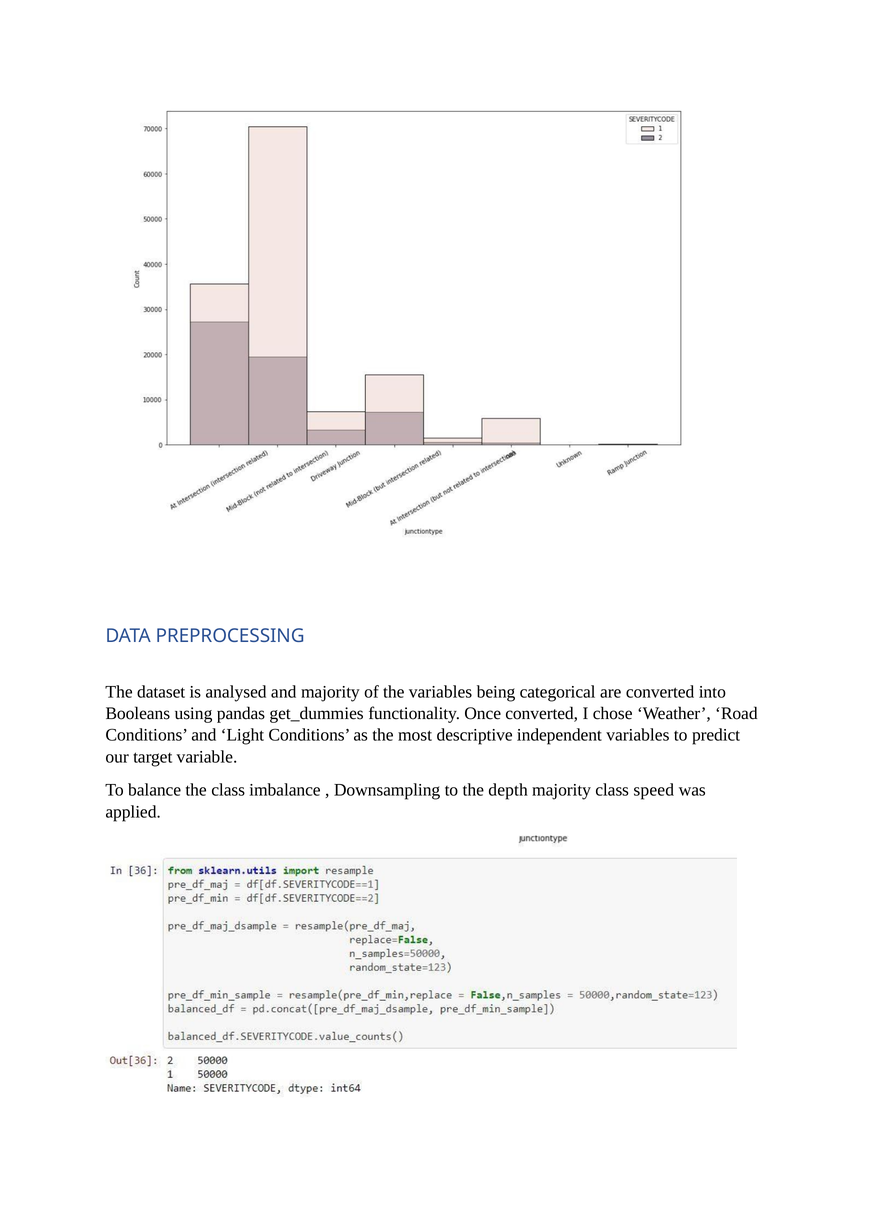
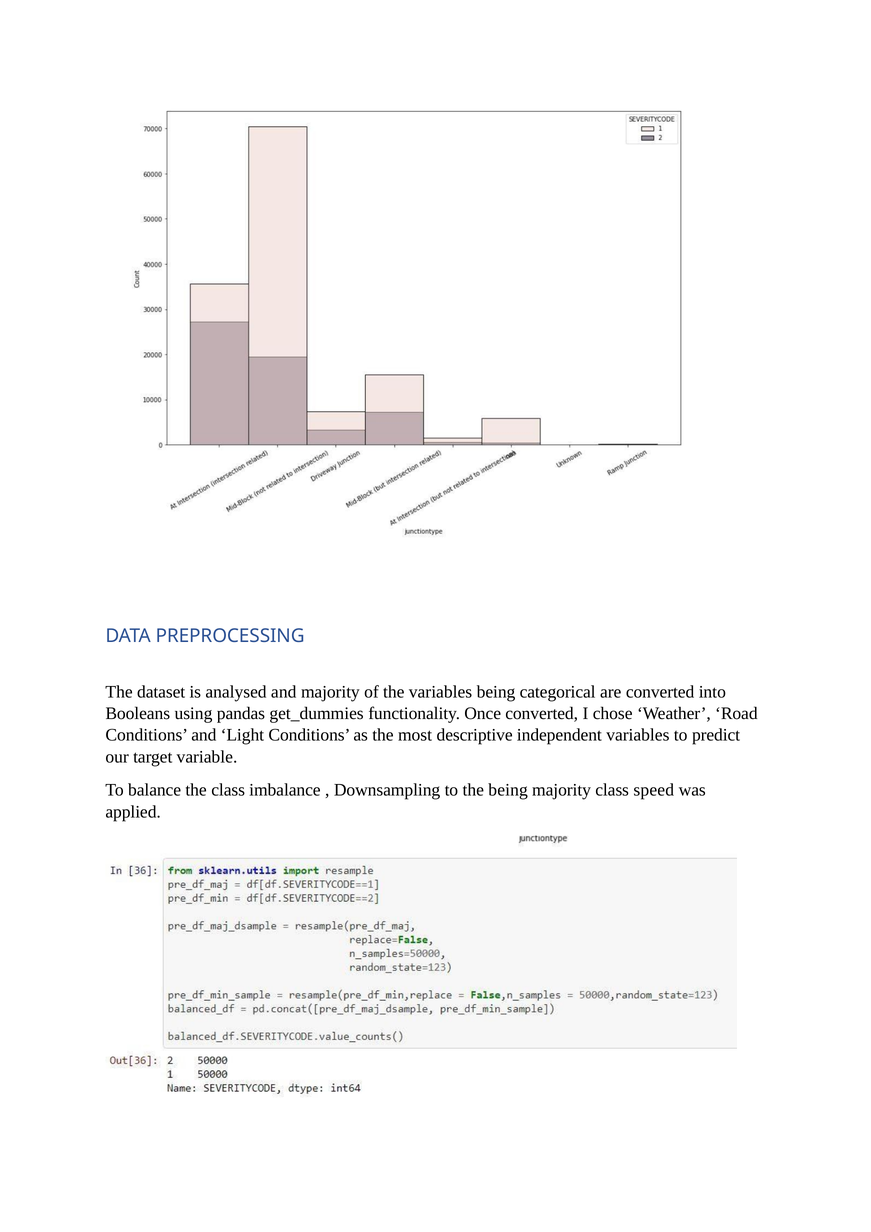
the depth: depth -> being (508, 791)
